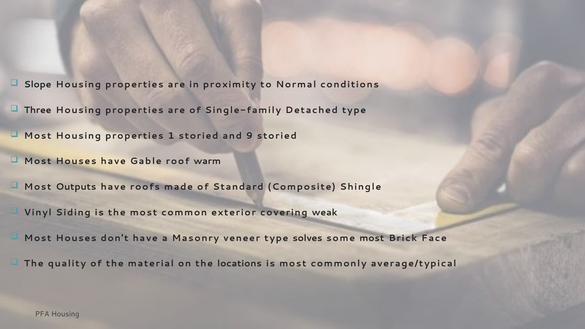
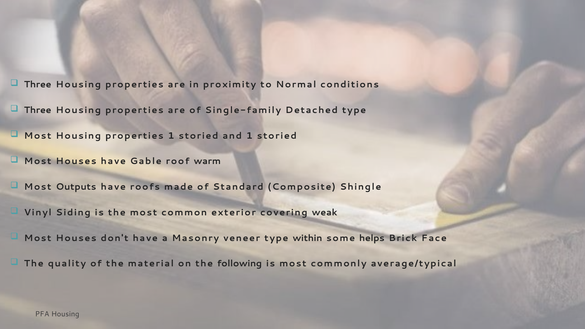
Slope: Slope -> Three (38, 85)
and 9: 9 -> 1 (249, 136)
solves: solves -> within (307, 238)
some most: most -> helps (372, 238)
locations: locations -> following (240, 264)
